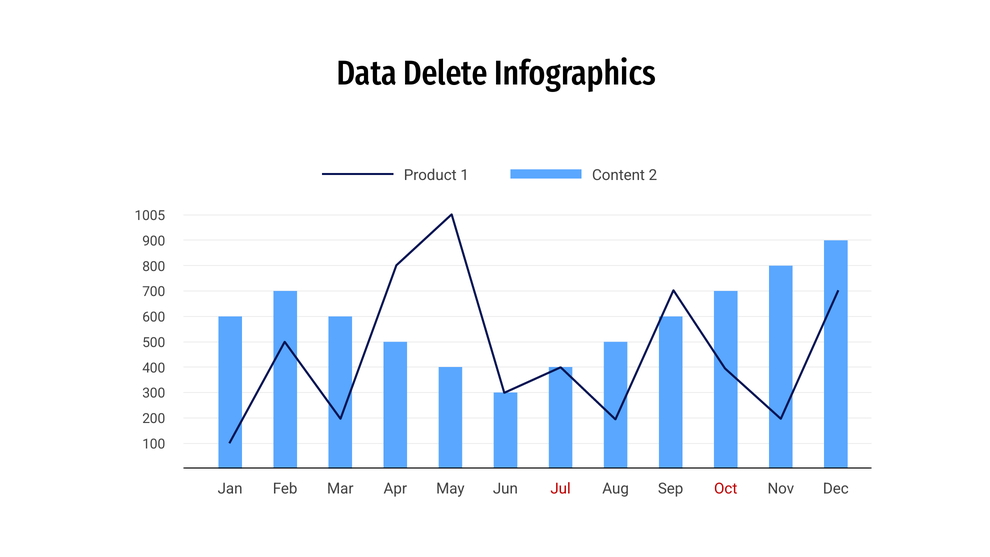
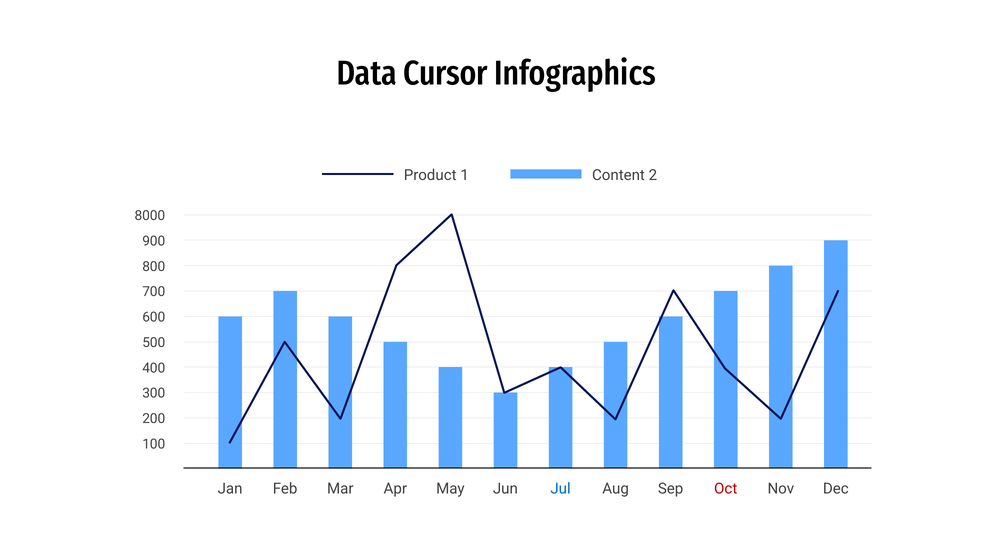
Delete: Delete -> Cursor (446, 73)
1005: 1005 -> 8000 (150, 216)
Jul colour: red -> blue (561, 489)
